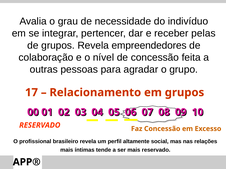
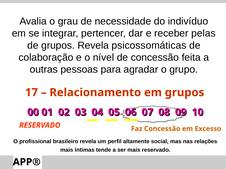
empreendedores: empreendedores -> psicossomáticas (149, 46)
